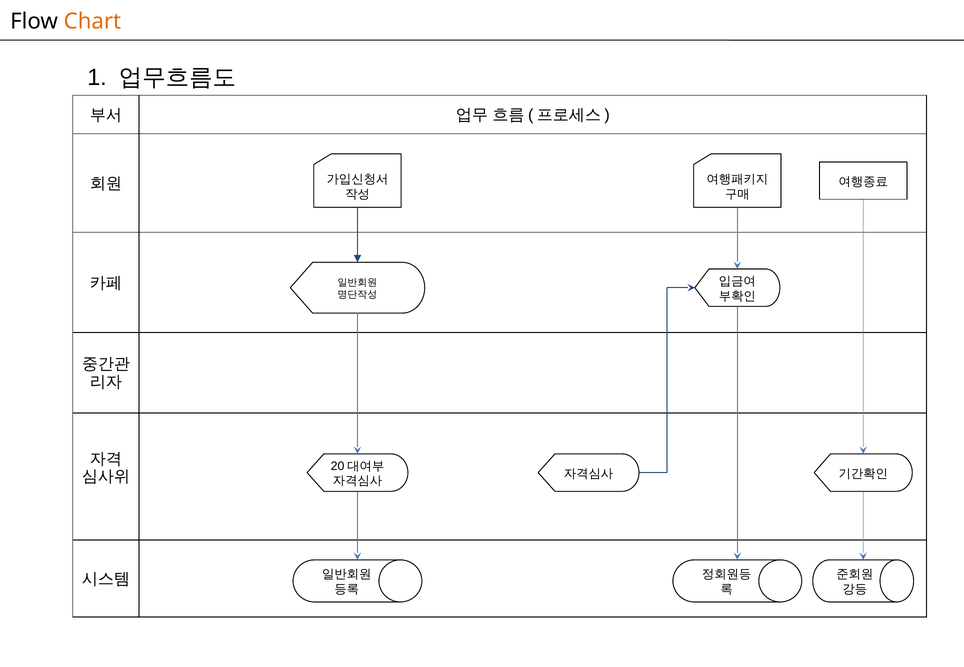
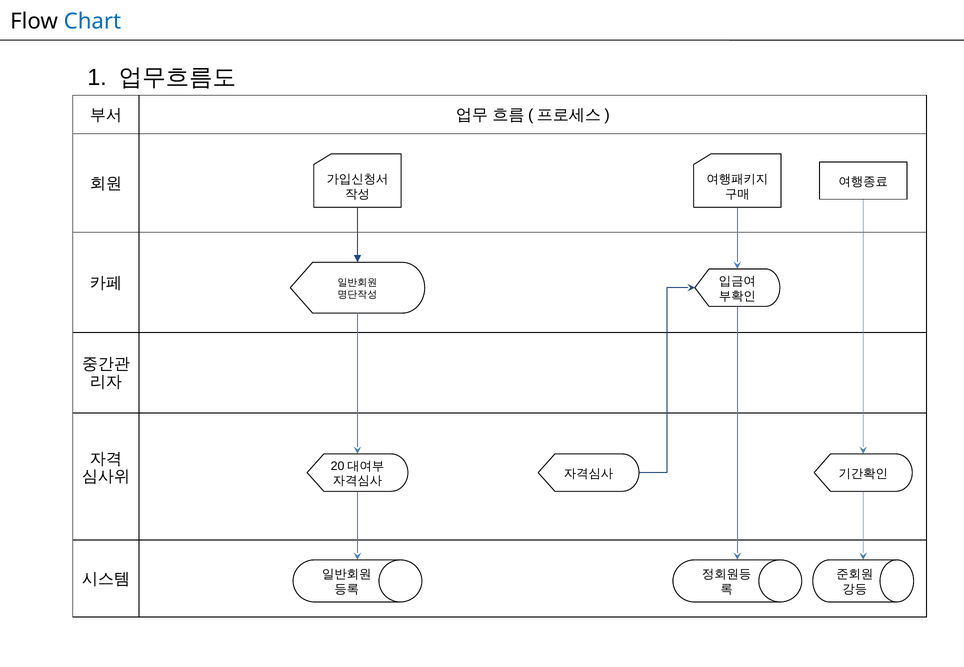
Chart colour: orange -> blue (92, 22)
